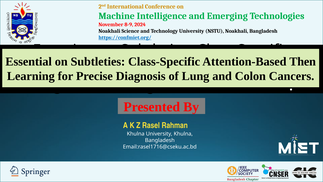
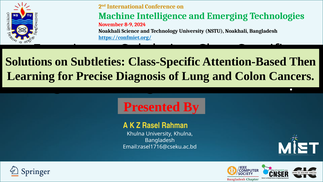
Essential: Essential -> Solutions (29, 62)
